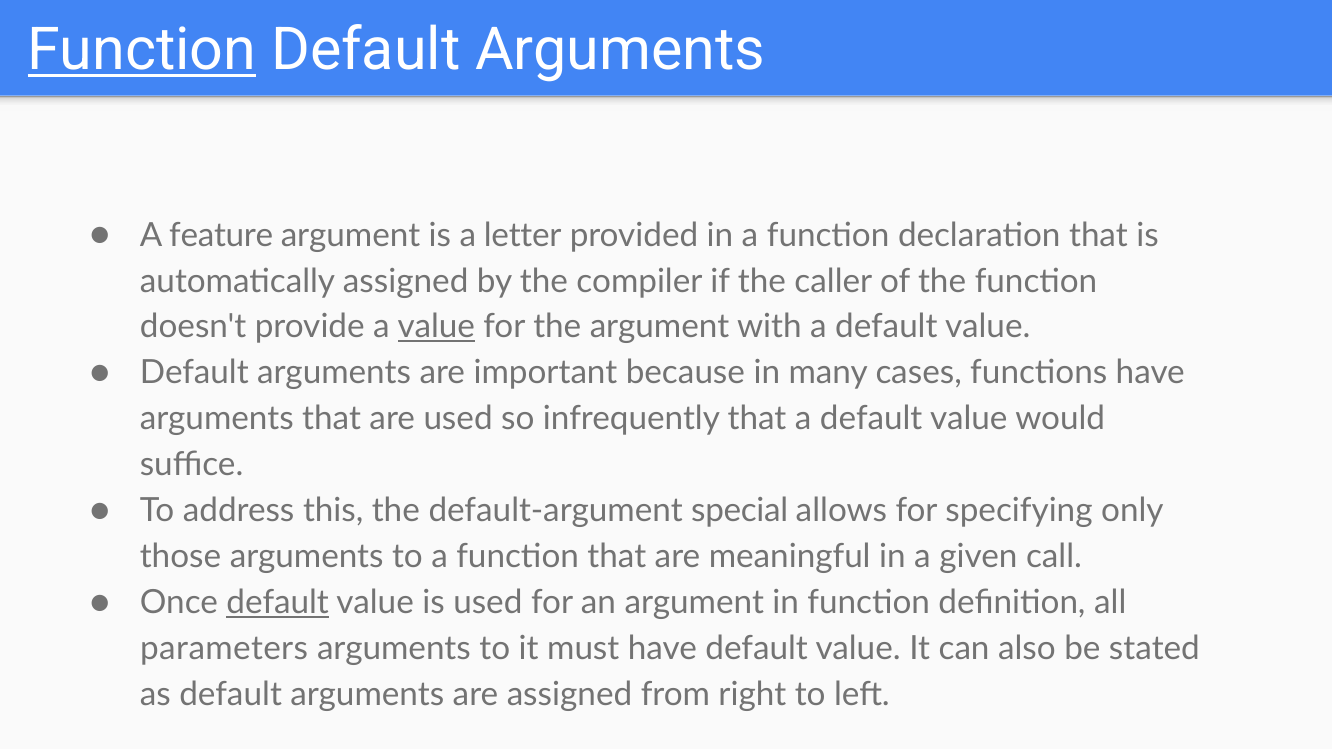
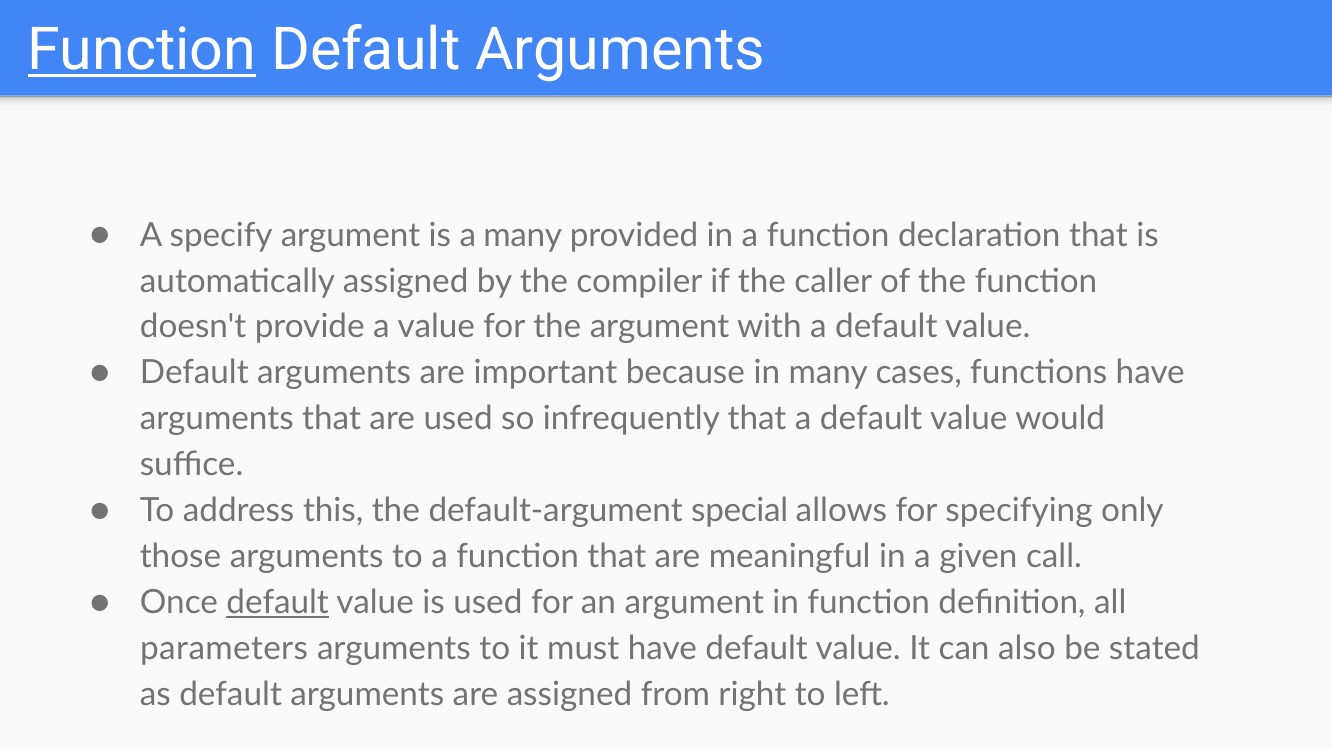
feature: feature -> specify (221, 235)
a letter: letter -> many (523, 235)
value underline: present -> none (436, 327)
